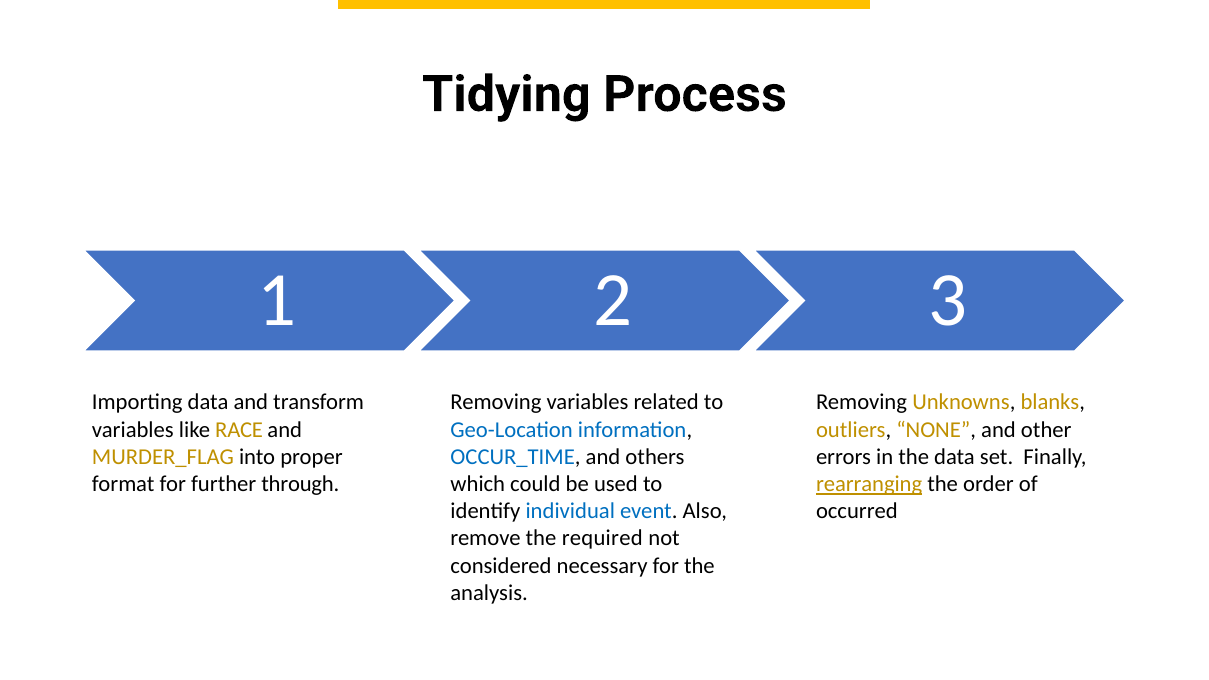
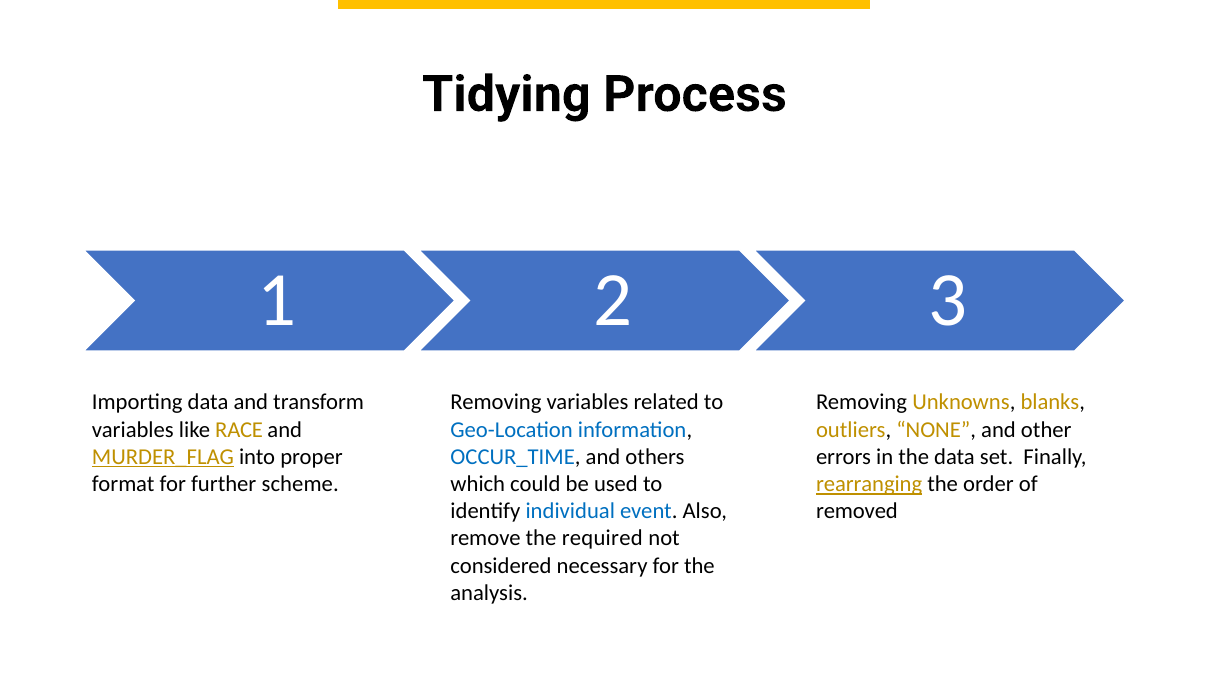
MURDER_FLAG underline: none -> present (163, 457)
through: through -> scheme (300, 484)
occurred: occurred -> removed (857, 511)
